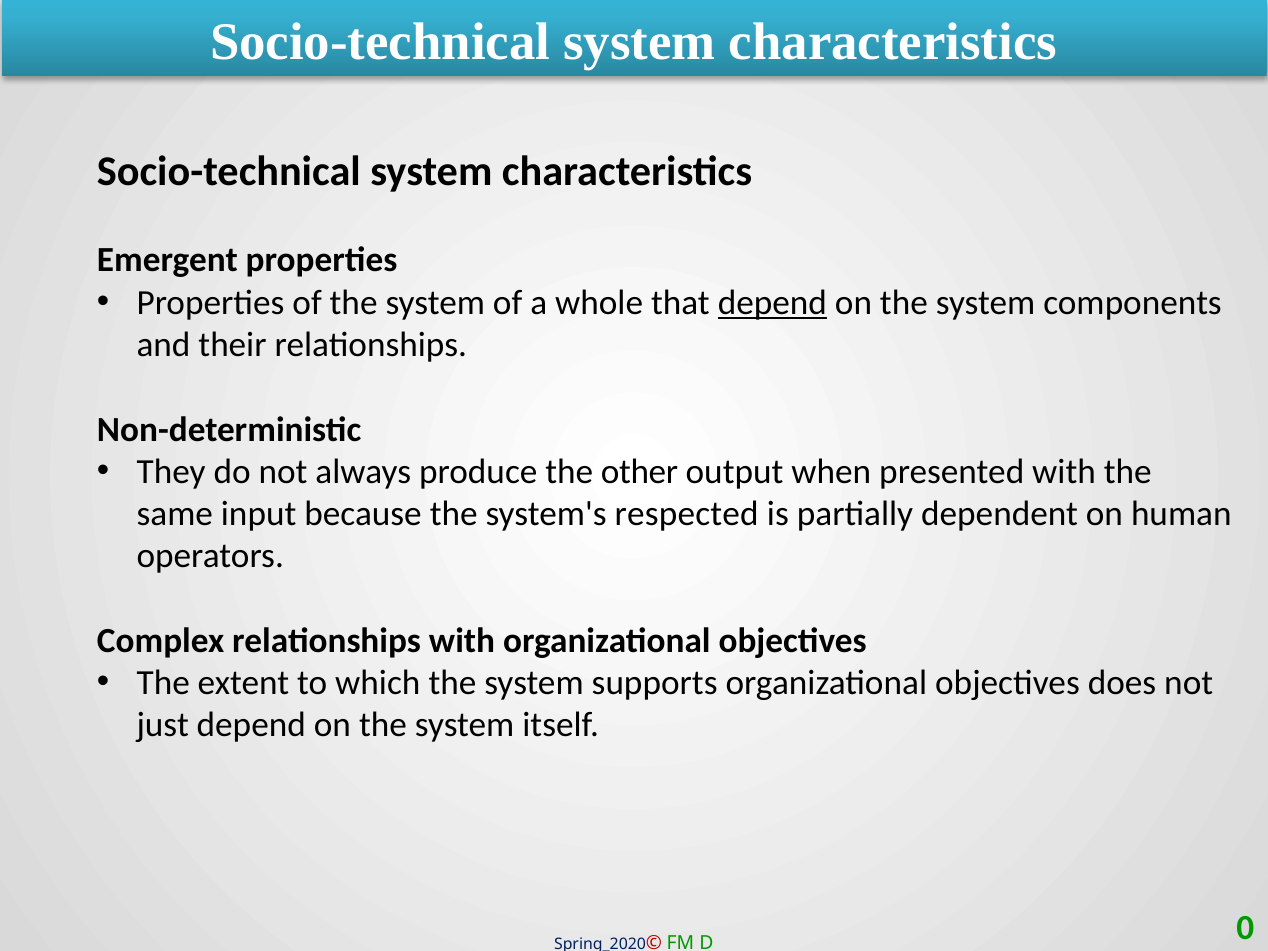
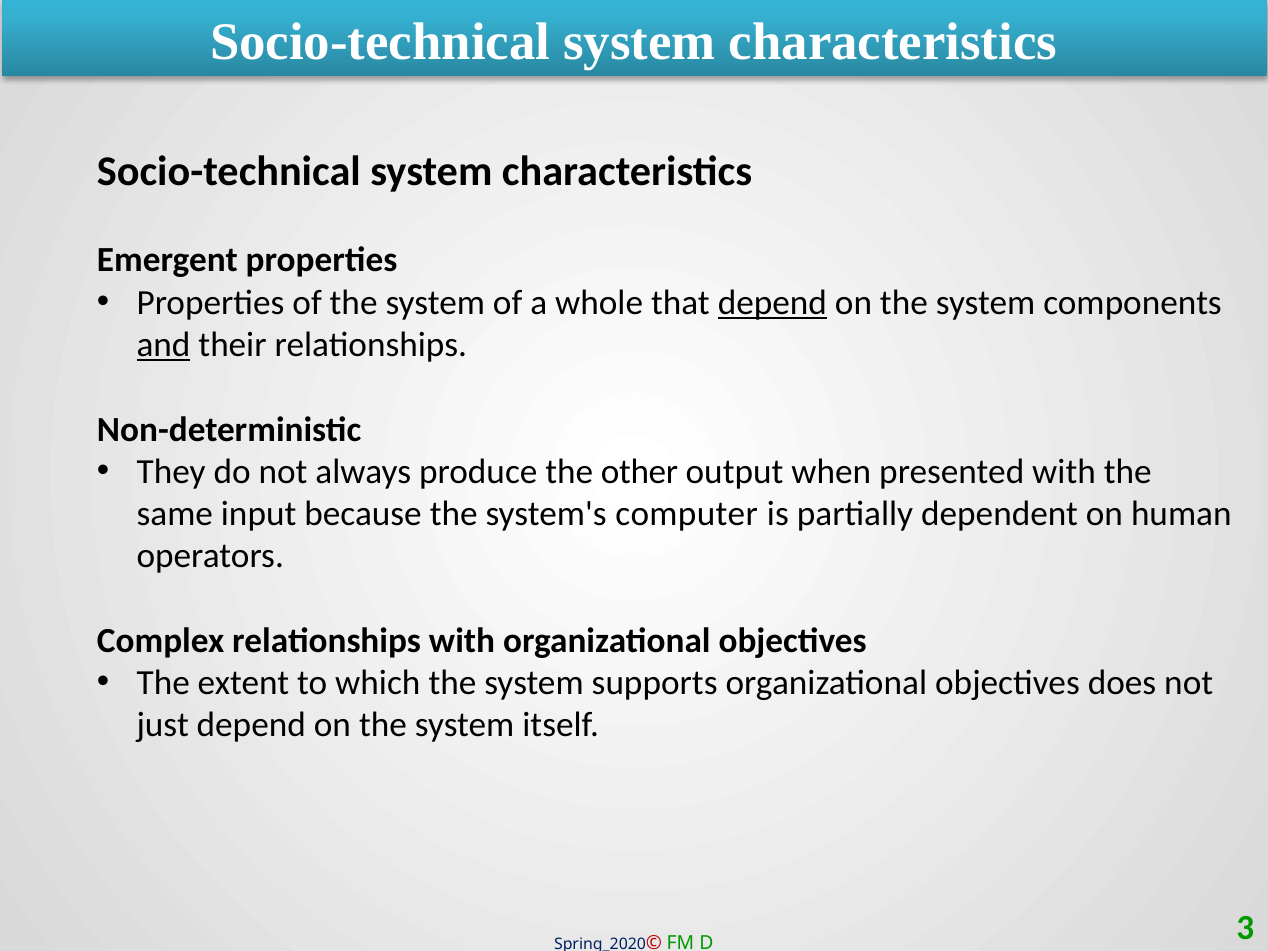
and underline: none -> present (164, 345)
respected: respected -> computer (687, 514)
0: 0 -> 3 (1245, 928)
